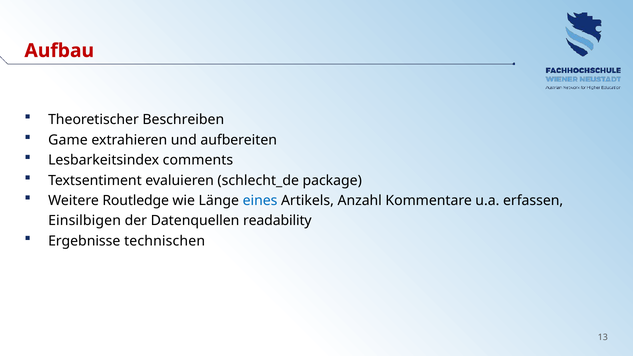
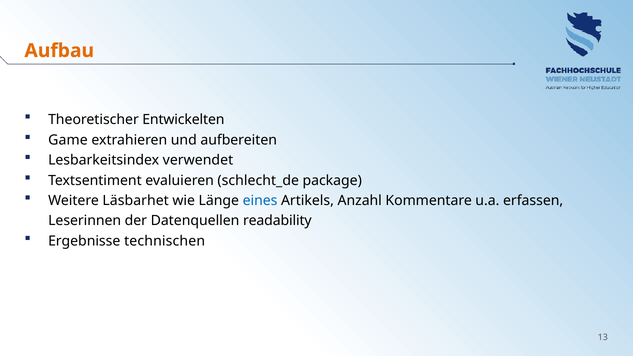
Aufbau colour: red -> orange (59, 51)
Beschreiben: Beschreiben -> Entwickelten (183, 120)
comments: comments -> verwendet (198, 160)
Routledge: Routledge -> Läsbarhet (136, 201)
Einsilbigen: Einsilbigen -> Leserinnen (85, 221)
